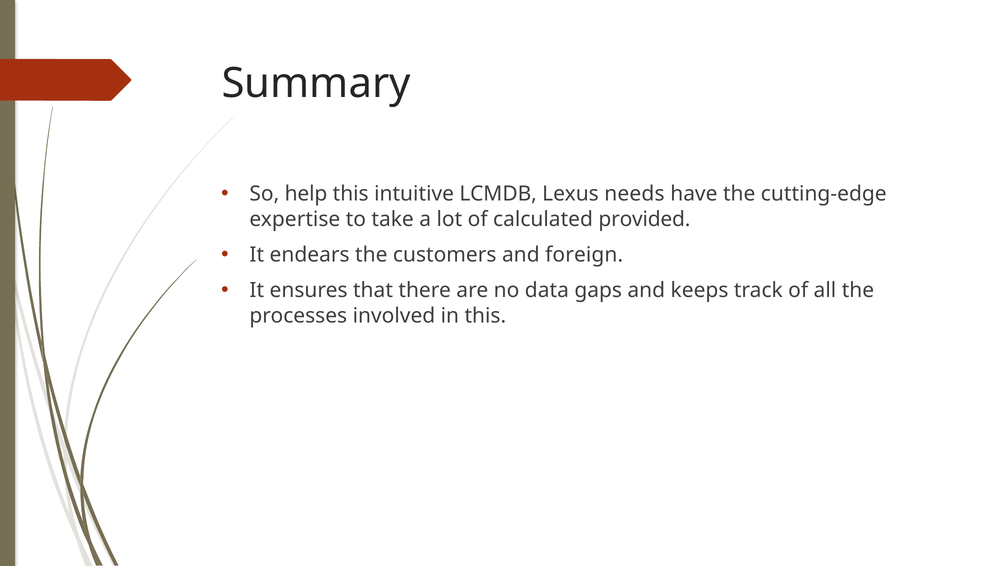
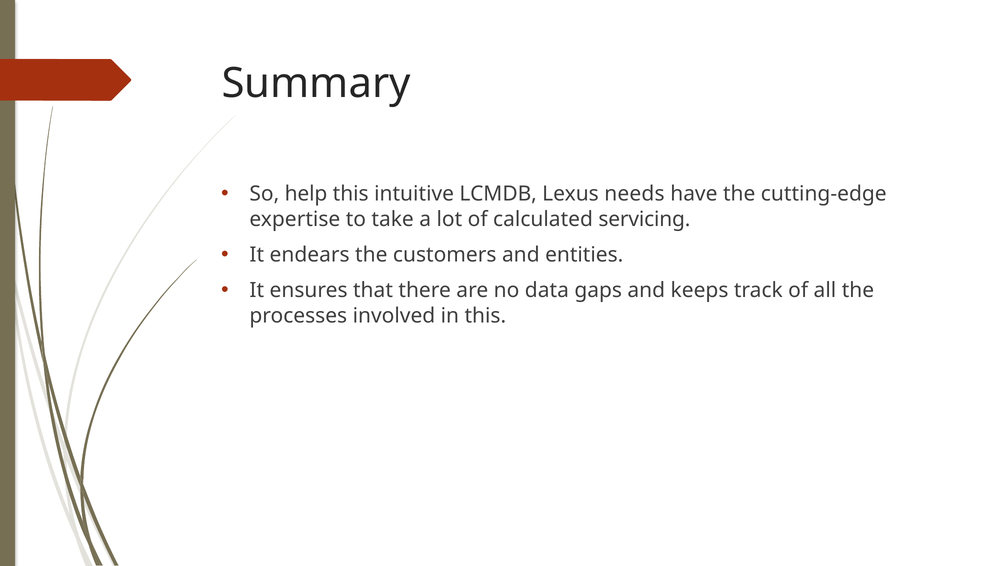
provided: provided -> servicing (644, 219)
foreign: foreign -> entities (584, 255)
